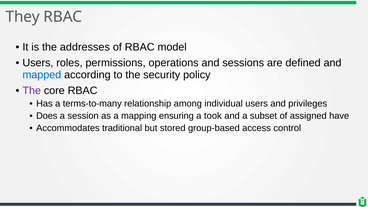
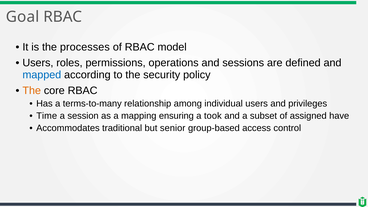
They: They -> Goal (23, 17)
addresses: addresses -> processes (85, 47)
The colour: purple -> orange (32, 91)
Does: Does -> Time (47, 116)
stored: stored -> senior (173, 128)
